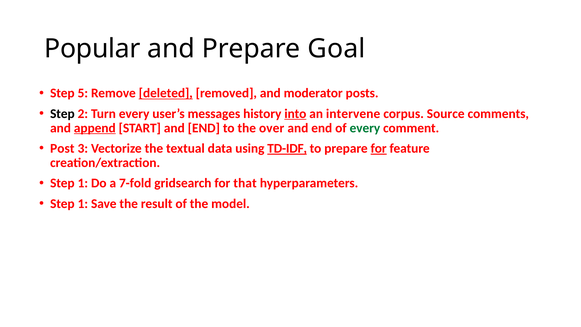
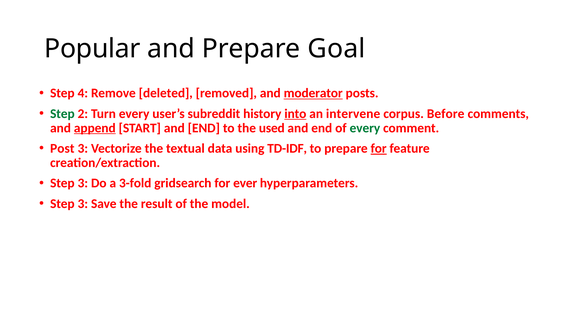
5: 5 -> 4 (83, 93)
deleted underline: present -> none (166, 93)
moderator underline: none -> present (313, 93)
Step colour: black -> green (62, 114)
messages: messages -> subreddit (214, 114)
Source: Source -> Before (446, 114)
over: over -> used (272, 128)
TD-IDF underline: present -> none (287, 148)
1: 1 -> 3 (83, 183)
7-fold: 7-fold -> 3-fold (135, 183)
that: that -> ever (245, 183)
1: 1 -> 3 (83, 204)
